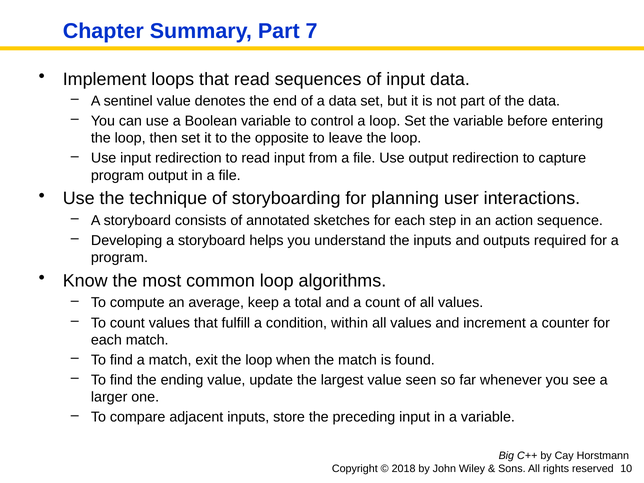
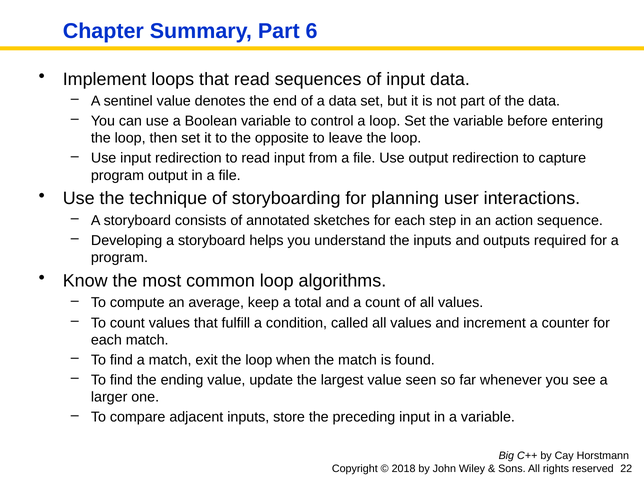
7: 7 -> 6 (312, 31)
within: within -> called (350, 323)
10: 10 -> 22 (626, 469)
